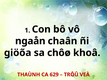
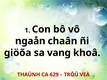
chôø: chôø -> vang (59, 53)
